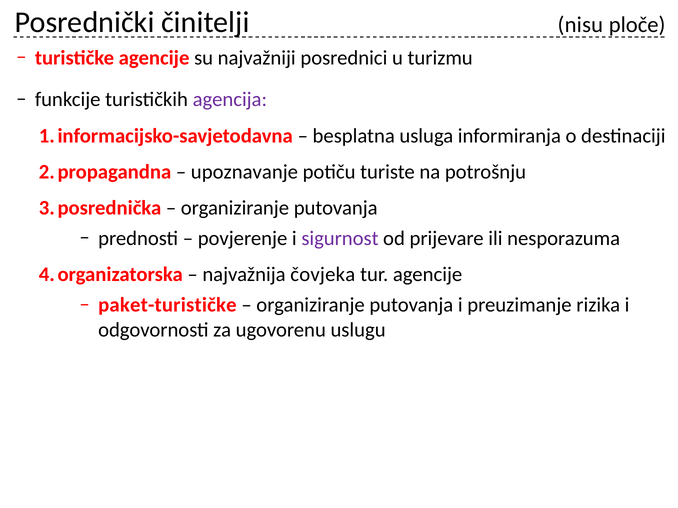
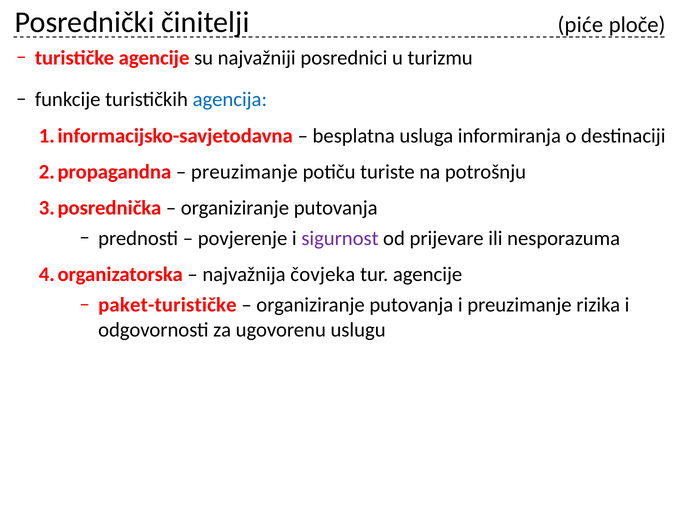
nisu: nisu -> piće (580, 25)
agencija colour: purple -> blue (230, 100)
upoznavanje: upoznavanje -> preuzimanje (244, 172)
